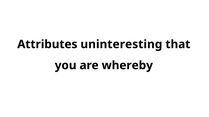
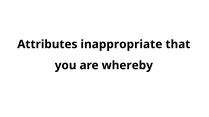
uninteresting: uninteresting -> inappropriate (121, 44)
